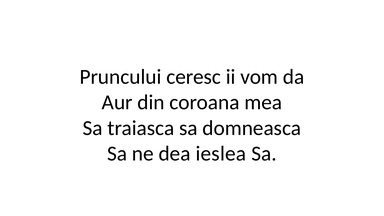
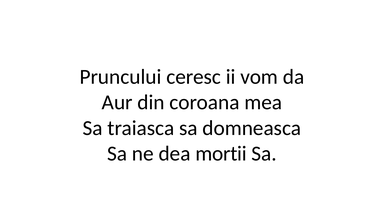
ieslea: ieslea -> mortii (221, 154)
